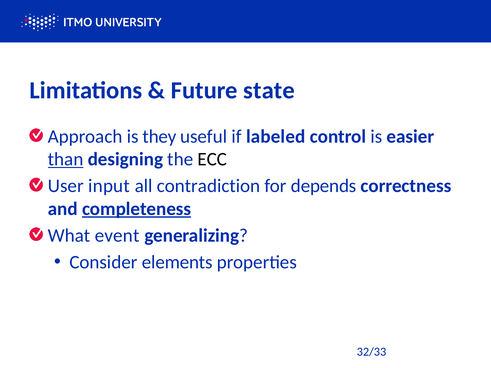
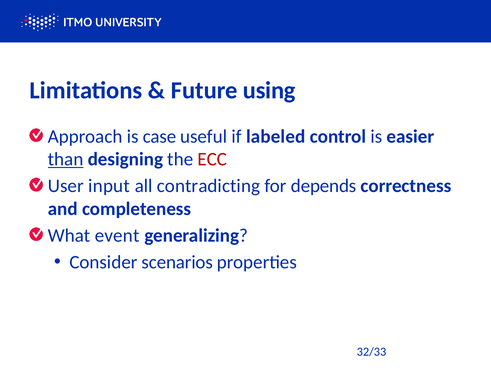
state: state -> using (269, 90)
they: they -> case (160, 137)
ECC colour: black -> red (212, 159)
contradiction: contradiction -> contradicting (209, 186)
completeness underline: present -> none (137, 209)
elements: elements -> scenarios (177, 262)
